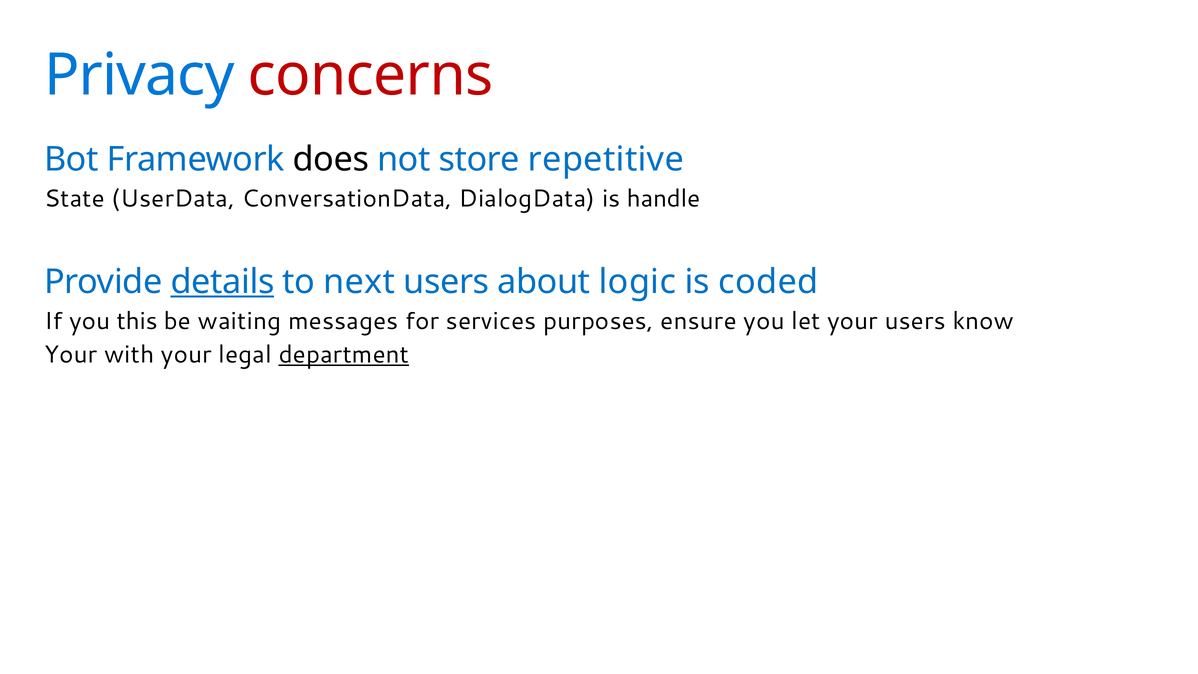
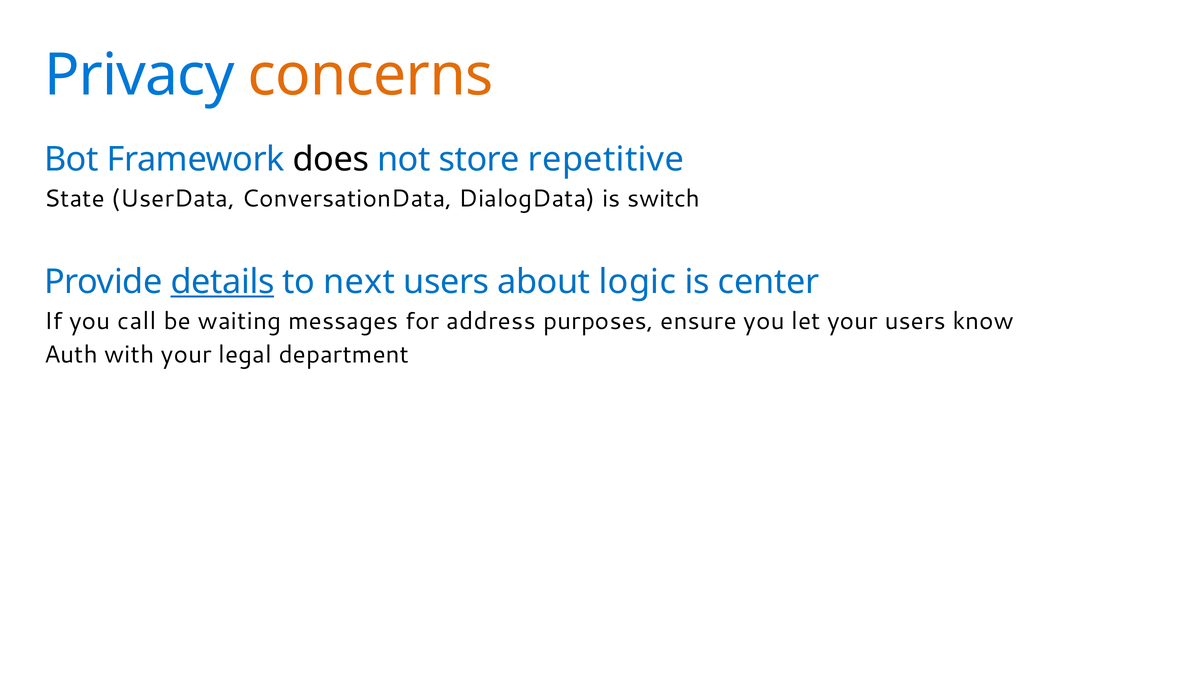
concerns colour: red -> orange (370, 75)
handle: handle -> switch (664, 198)
coded: coded -> center (769, 282)
this: this -> call (137, 321)
services: services -> address (491, 321)
Your: Your -> Auth (71, 355)
department underline: present -> none (344, 355)
